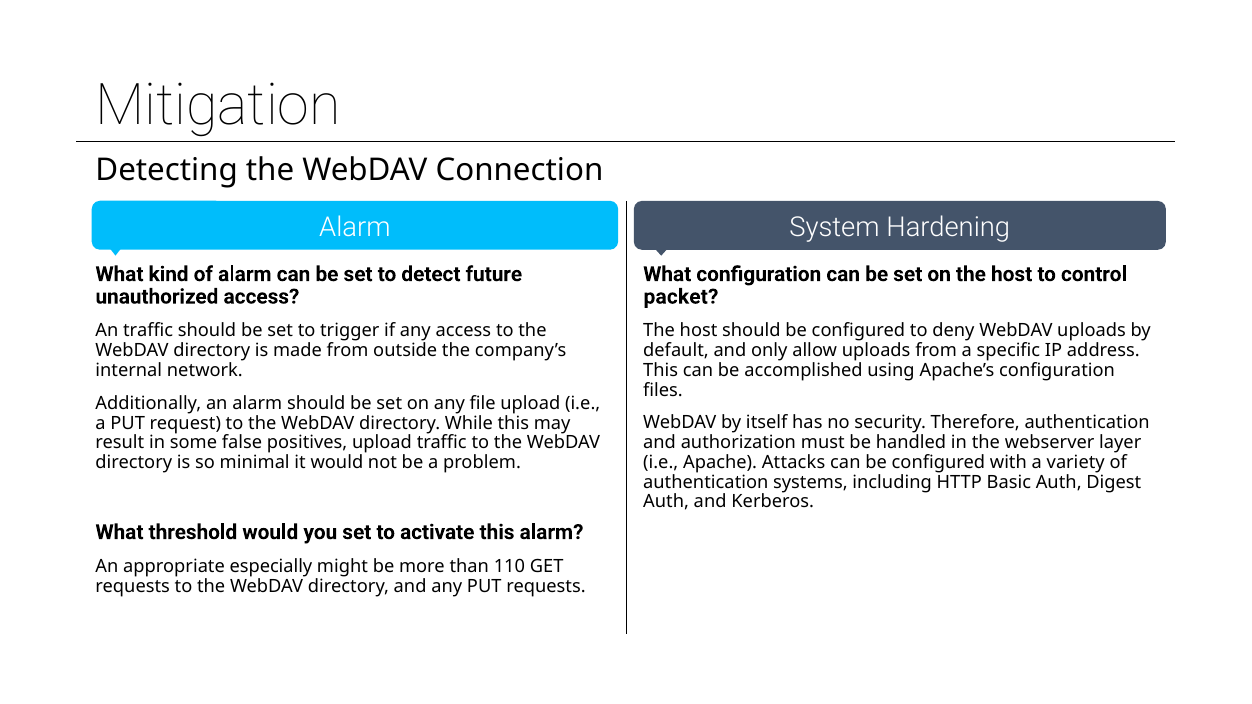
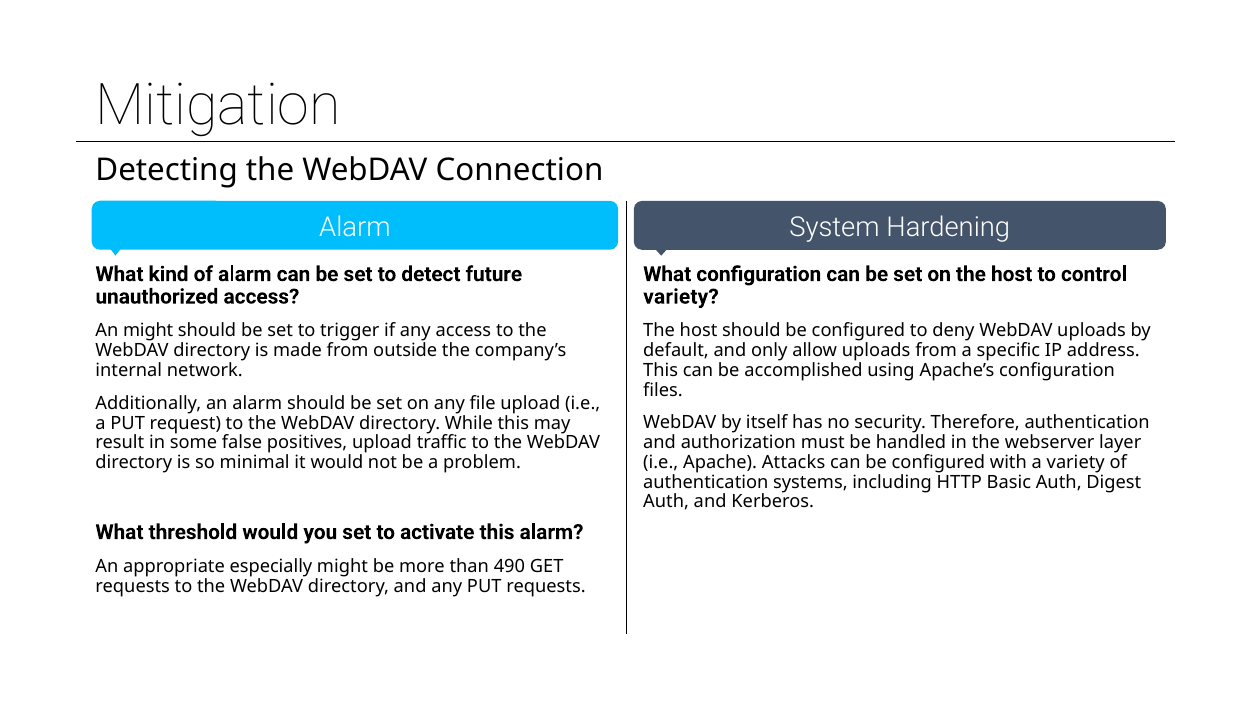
packet: packet -> variety (681, 297)
An traffic: traffic -> might (148, 331)
110: 110 -> 490 (509, 567)
